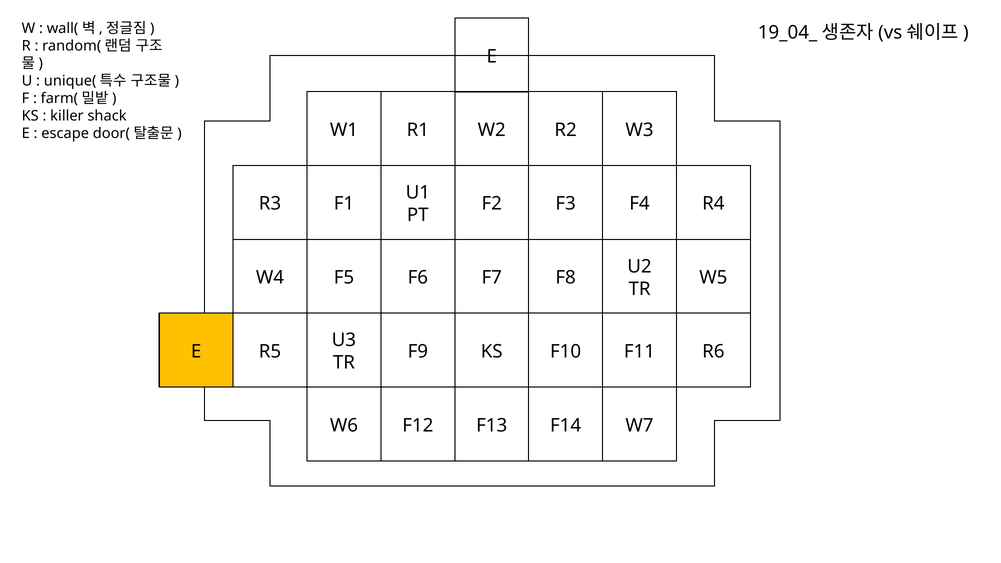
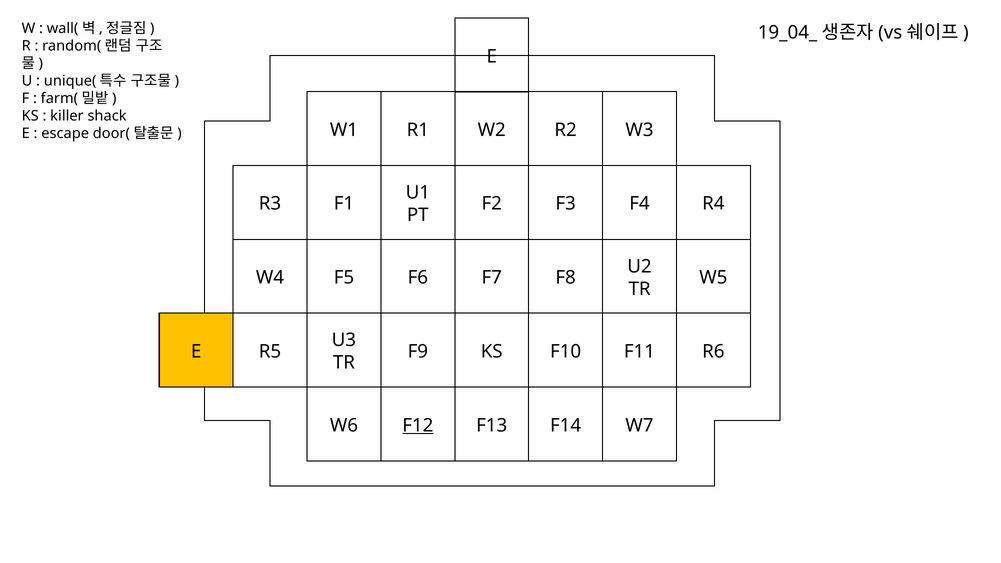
F12 underline: none -> present (418, 425)
